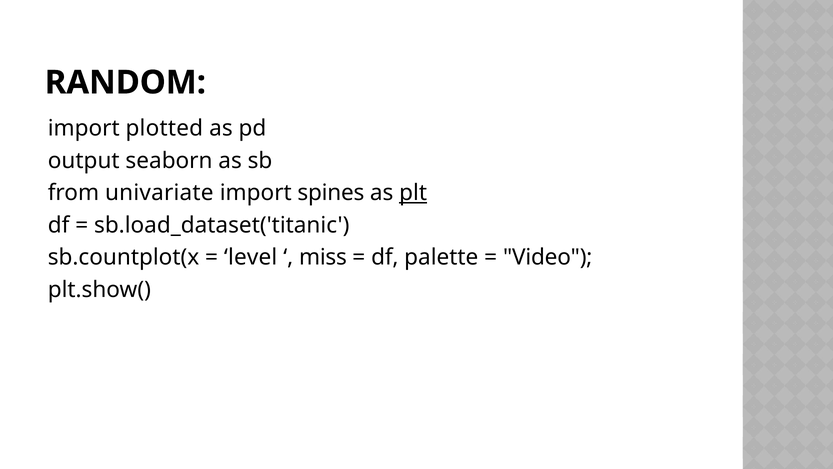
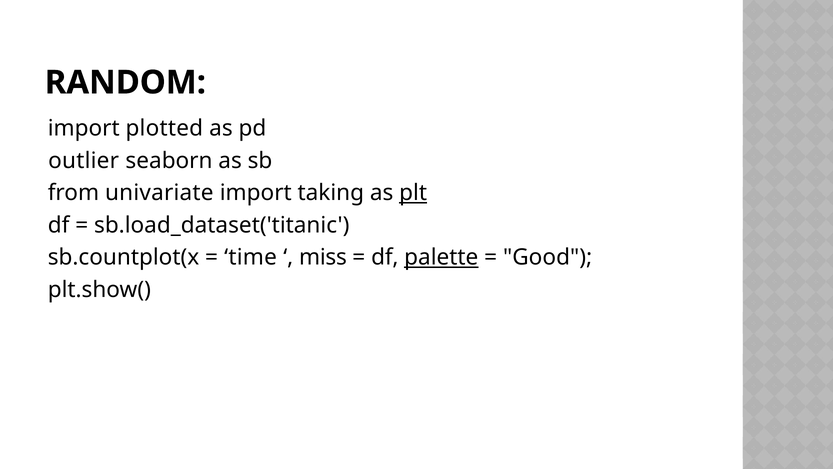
output: output -> outlier (84, 160)
spines: spines -> taking (331, 193)
level: level -> time (251, 257)
palette underline: none -> present (441, 257)
Video: Video -> Good (548, 257)
